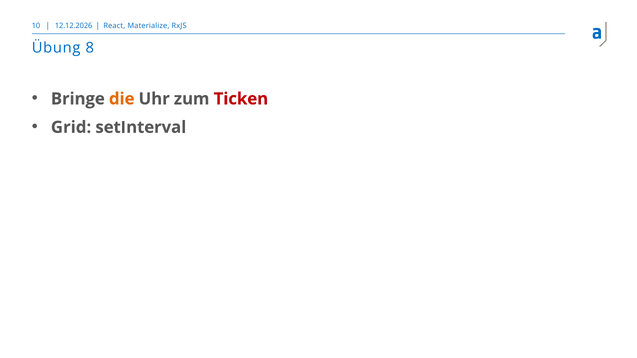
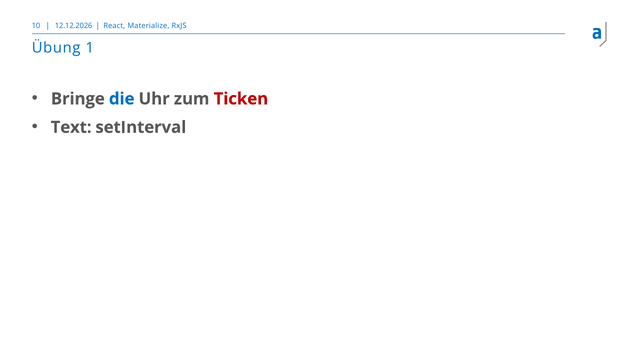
8: 8 -> 1 (90, 48)
die colour: orange -> blue (122, 99)
Grid: Grid -> Text (71, 127)
